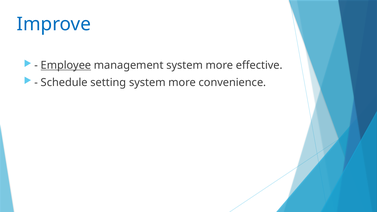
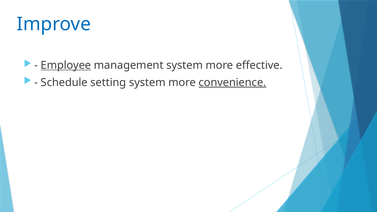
convenience underline: none -> present (232, 82)
